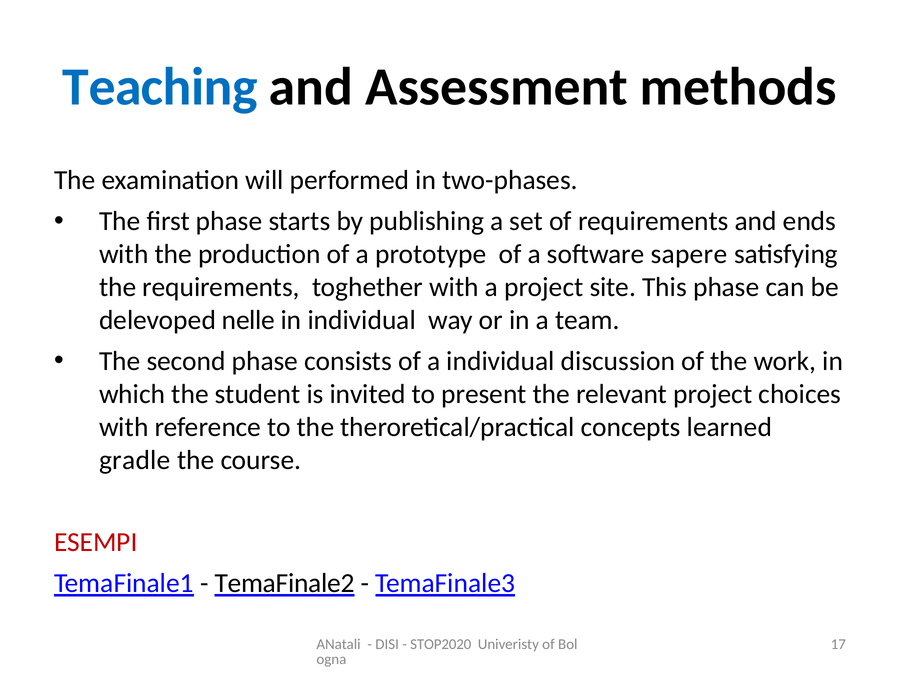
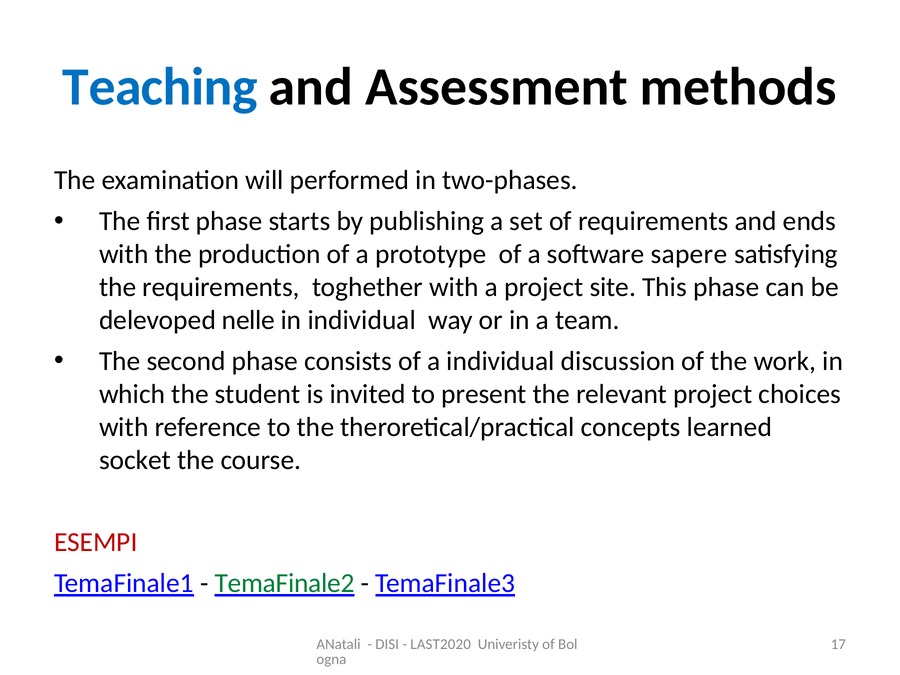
gradle: gradle -> socket (135, 460)
TemaFinale2 colour: black -> green (285, 583)
STOP2020: STOP2020 -> LAST2020 (441, 644)
